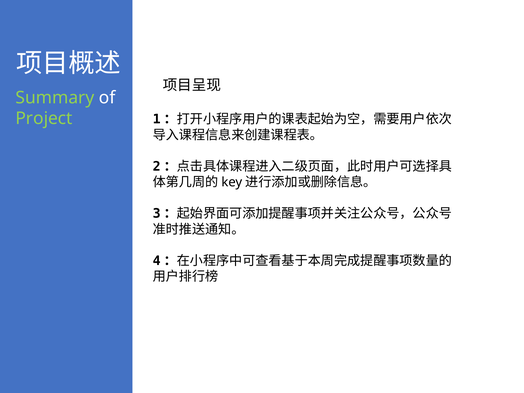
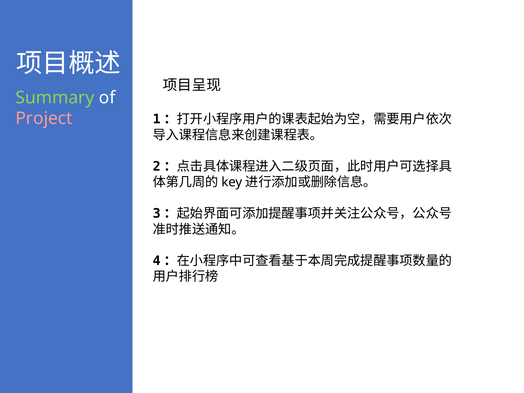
Project colour: light green -> pink (44, 119)
